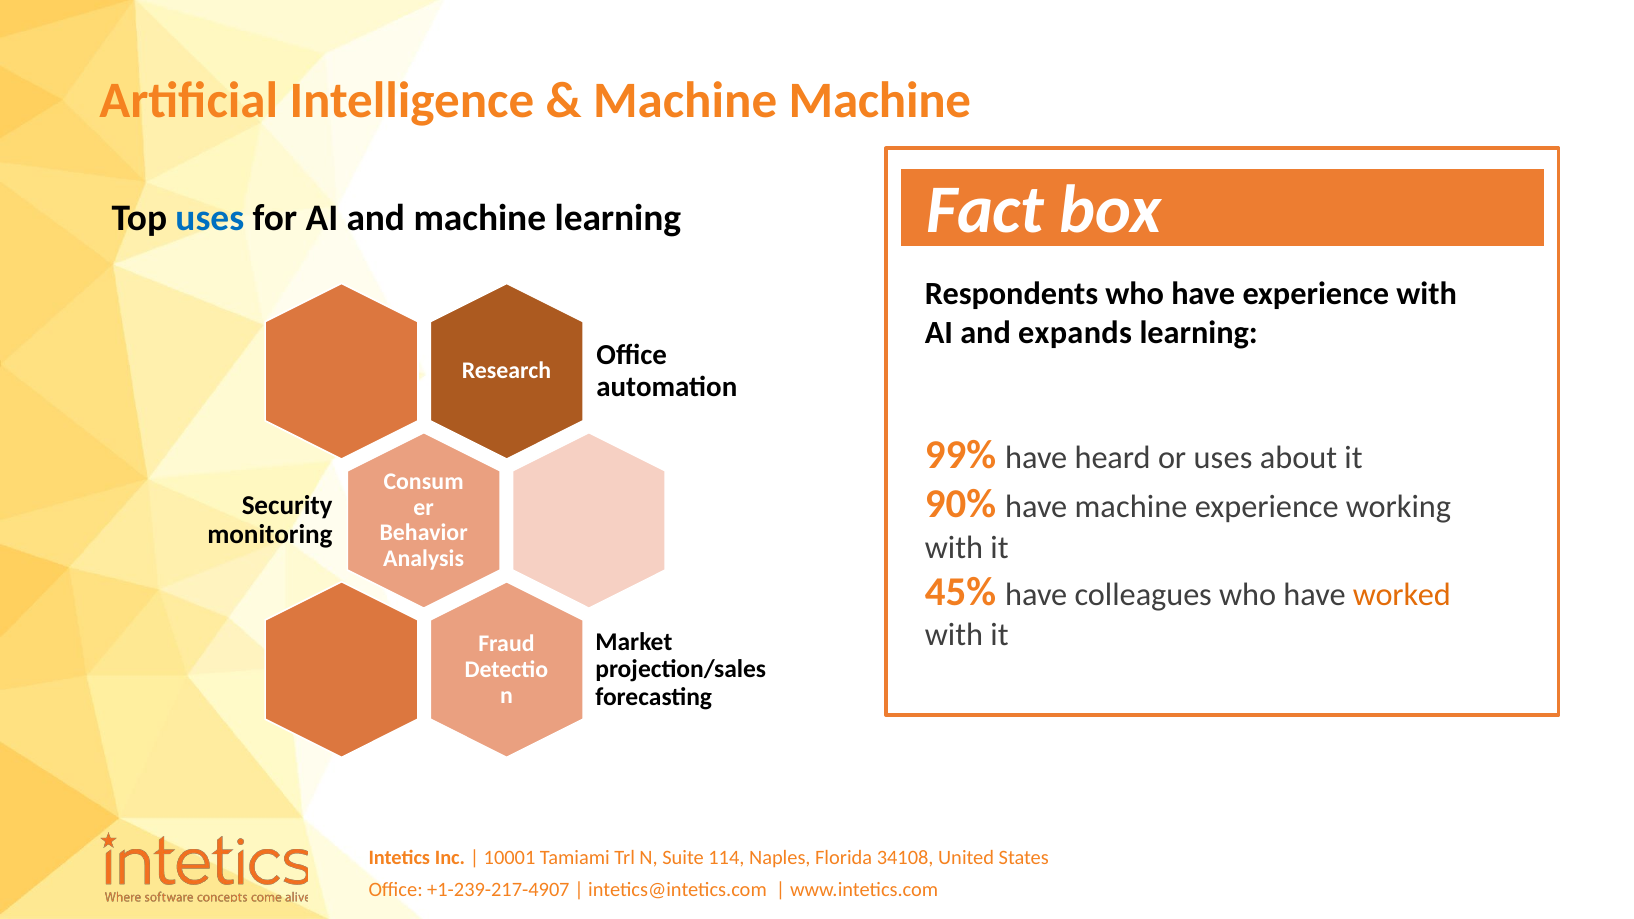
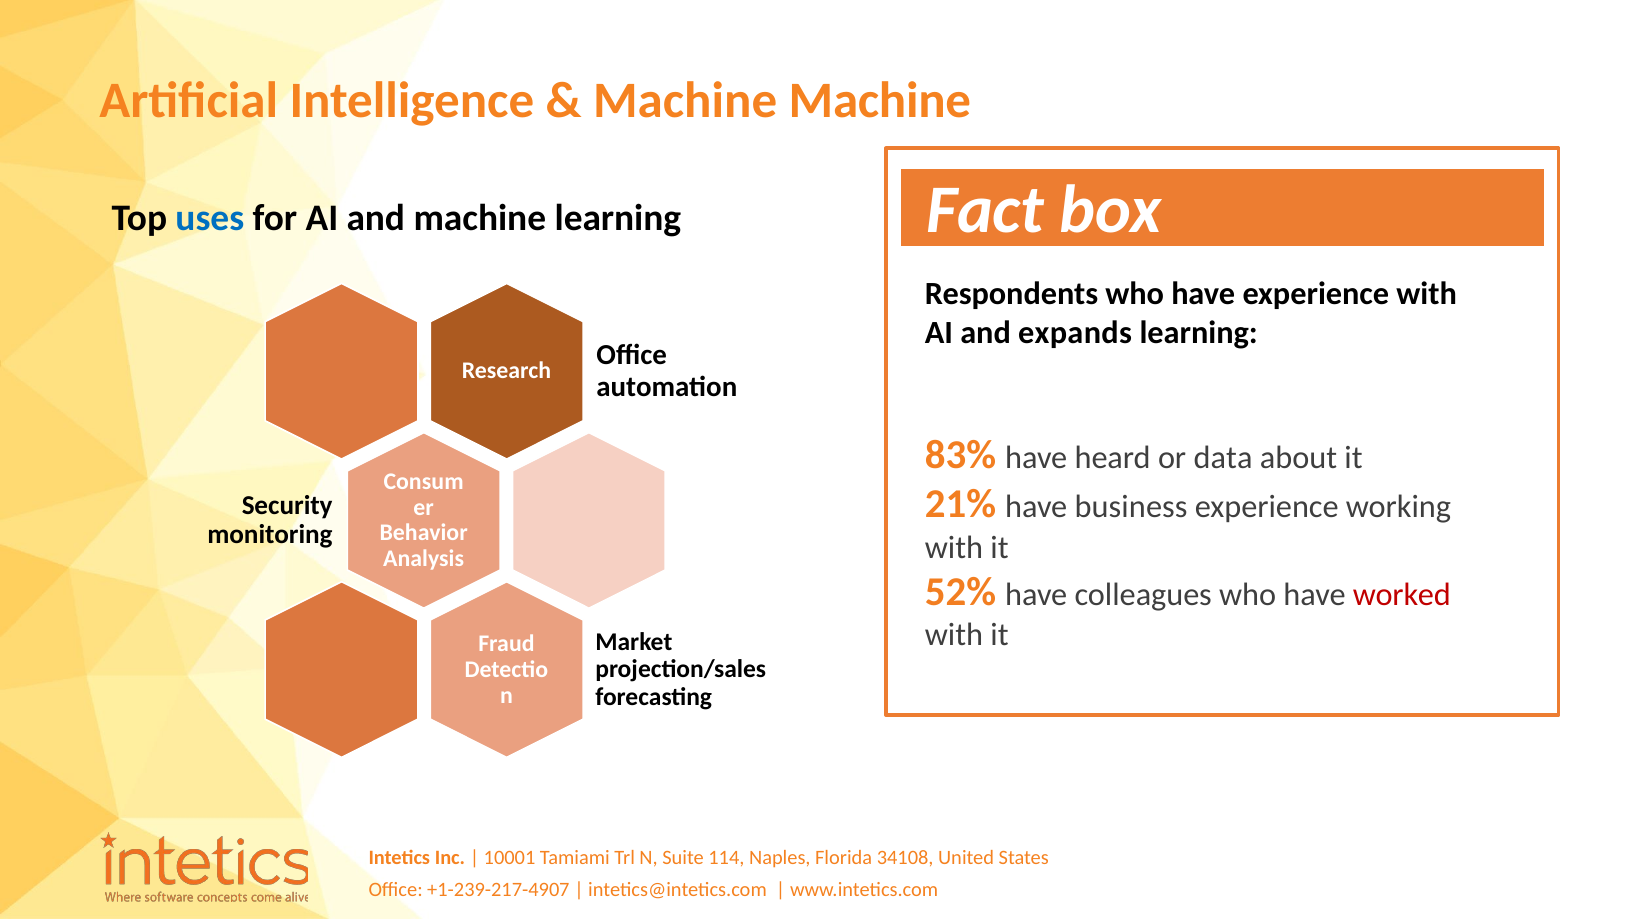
99%: 99% -> 83% (960, 455)
or uses: uses -> data (1223, 458)
90%: 90% -> 21% (960, 504)
have machine: machine -> business (1131, 507)
45%: 45% -> 52% (960, 592)
worked colour: orange -> red (1402, 595)
